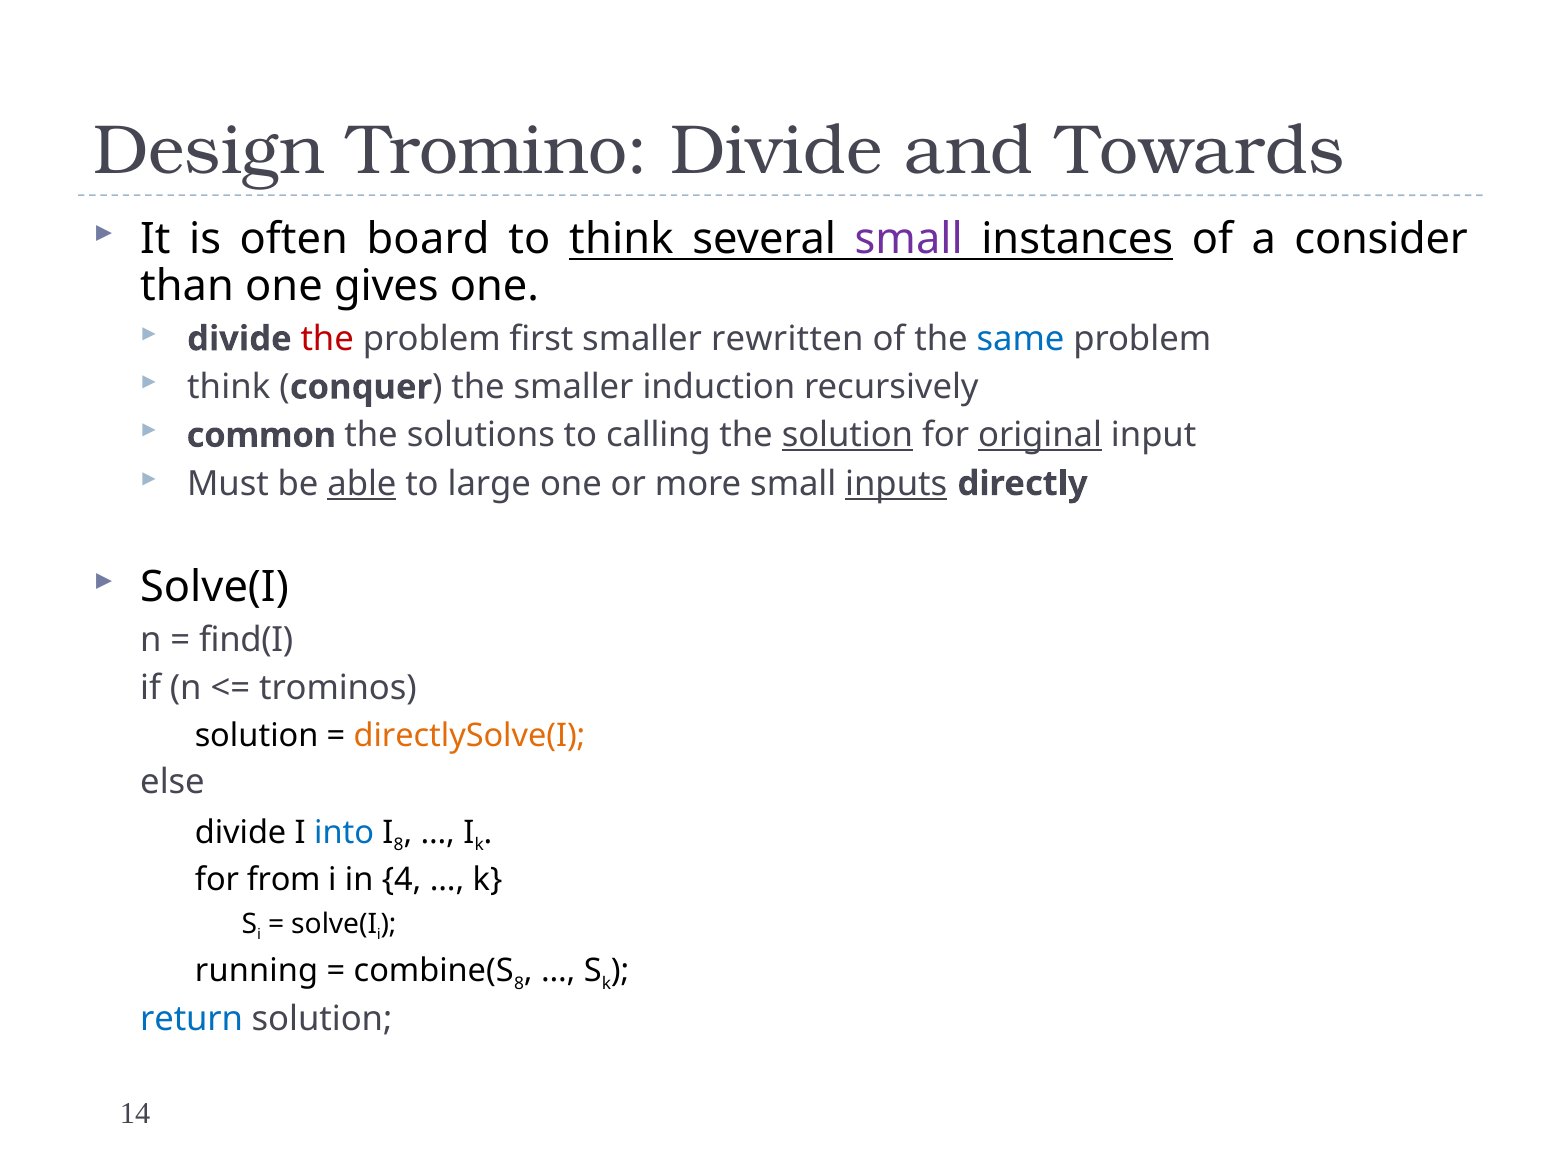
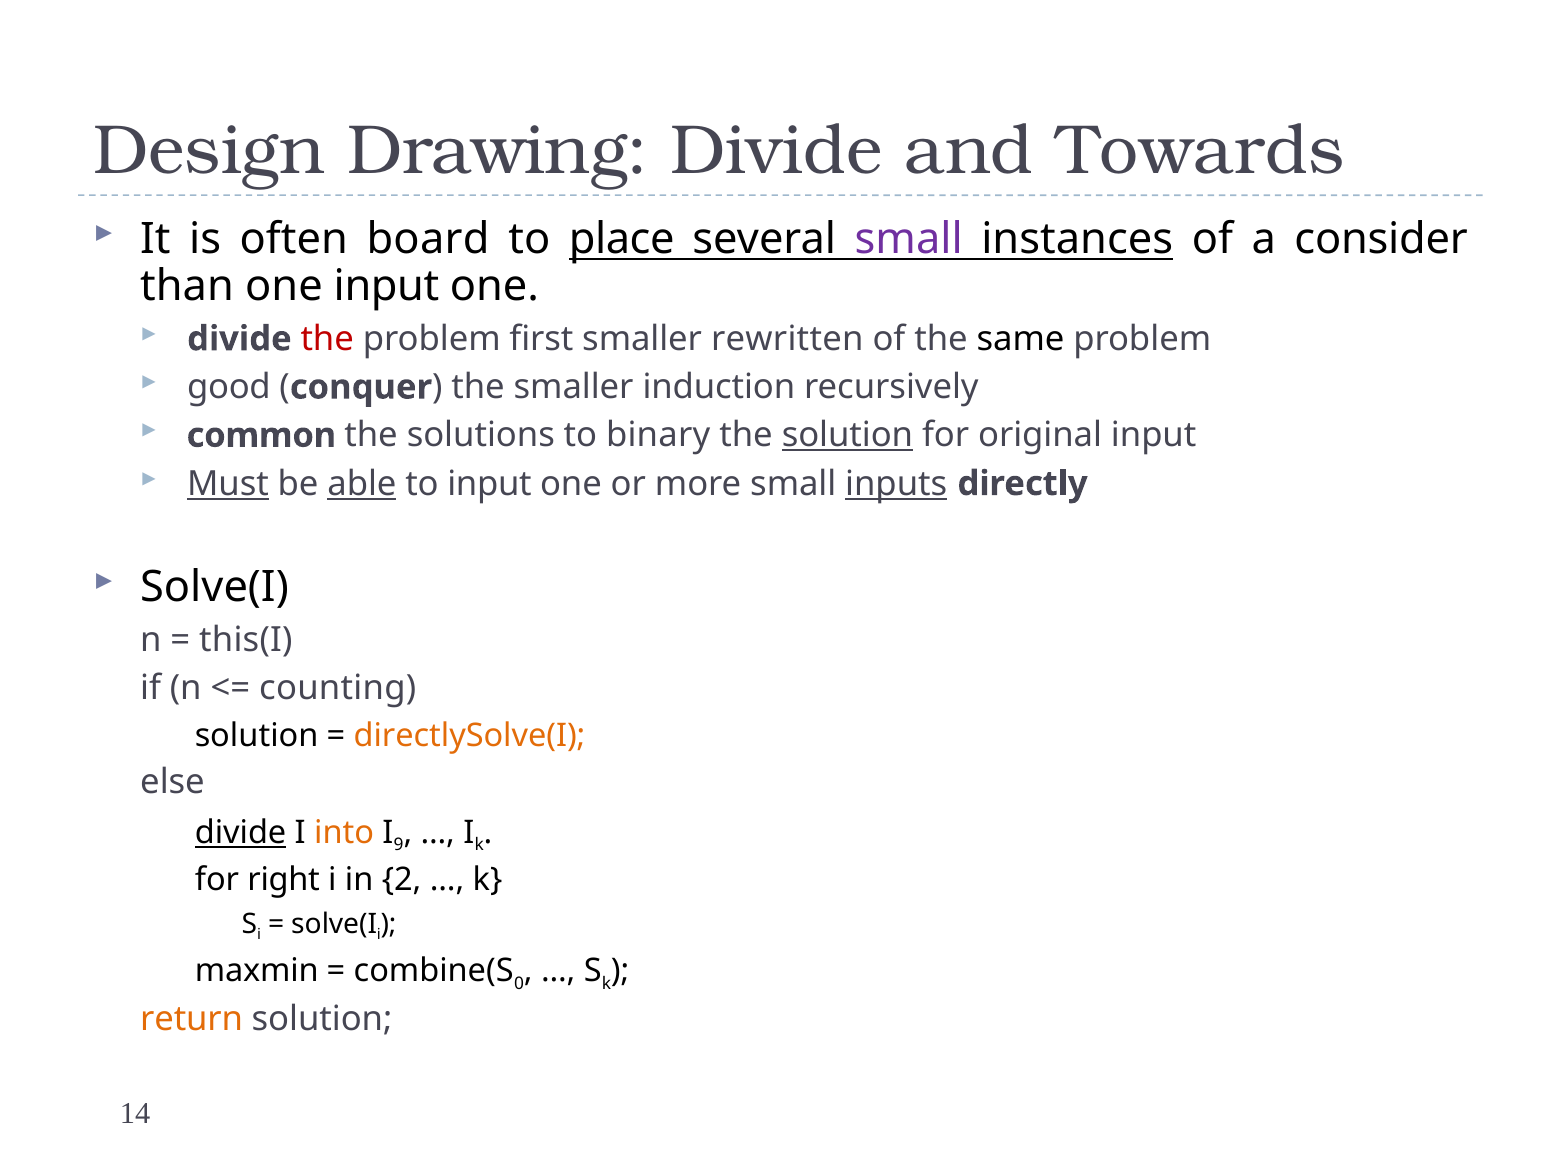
Tromino: Tromino -> Drawing (498, 151)
to think: think -> place (622, 239)
one gives: gives -> input (386, 286)
same colour: blue -> black (1021, 339)
think: think -> good (229, 387)
calling: calling -> binary (658, 435)
original underline: present -> none (1040, 435)
Must underline: none -> present (228, 484)
to large: large -> input (489, 484)
find(I: find(I -> this(I (246, 640)
trominos: trominos -> counting (338, 688)
divide underline: none -> present (241, 833)
into colour: blue -> orange (344, 833)
I 8: 8 -> 9 (399, 845)
from: from -> right (284, 879)
4: 4 -> 2 (402, 879)
running: running -> maxmin (257, 971)
8: 8 -> 0 (519, 983)
return colour: blue -> orange (192, 1019)
